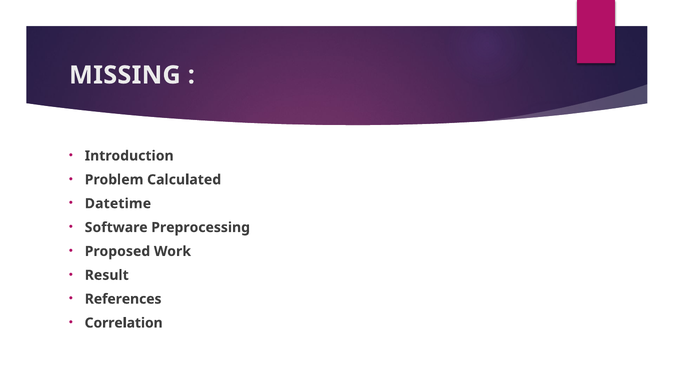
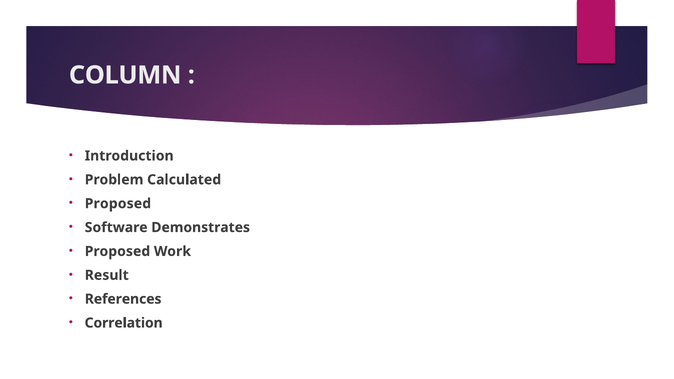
MISSING: MISSING -> COLUMN (125, 75)
Datetime: Datetime -> Proposed (118, 204)
Preprocessing: Preprocessing -> Demonstrates (201, 228)
